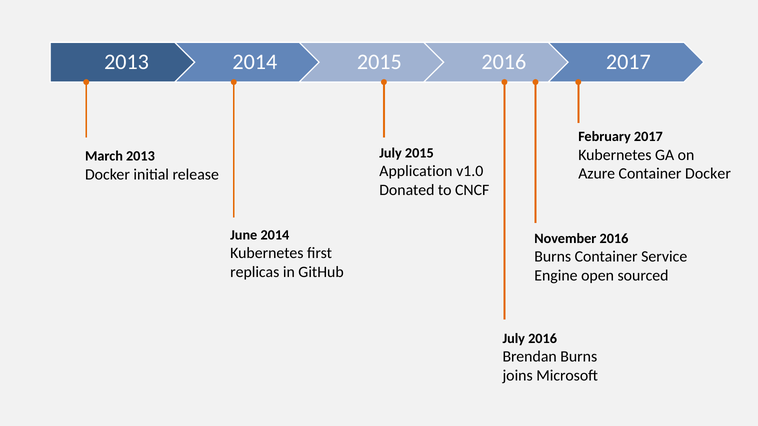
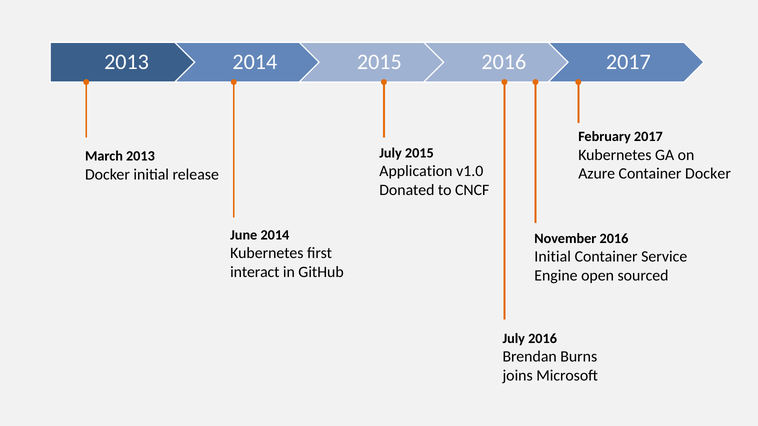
Burns: Burns -> Initial (553, 257)
replicas: replicas -> interact (255, 272)
